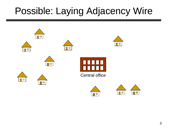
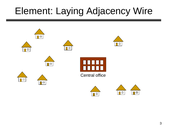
Possible: Possible -> Element (34, 11)
